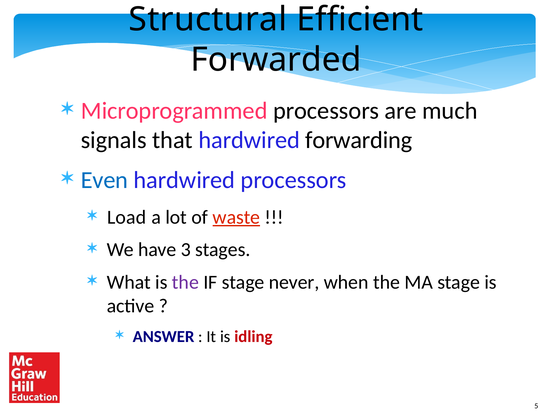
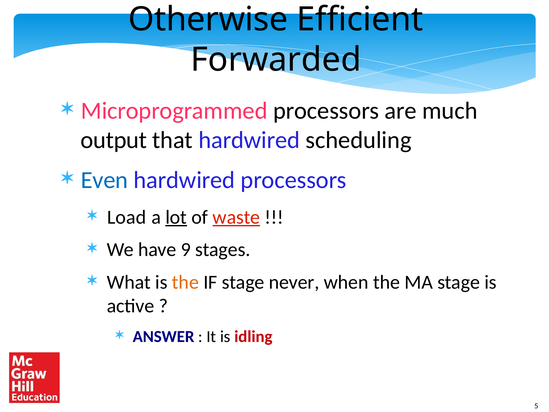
Structural: Structural -> Otherwise (208, 19)
signals: signals -> output (114, 140)
forwarding: forwarding -> scheduling (359, 140)
lot underline: none -> present (176, 217)
3: 3 -> 9 (186, 250)
the colour: purple -> orange (185, 282)
